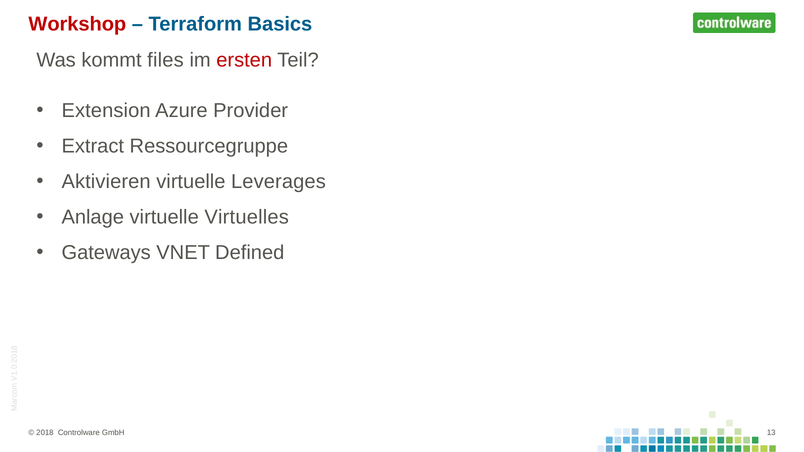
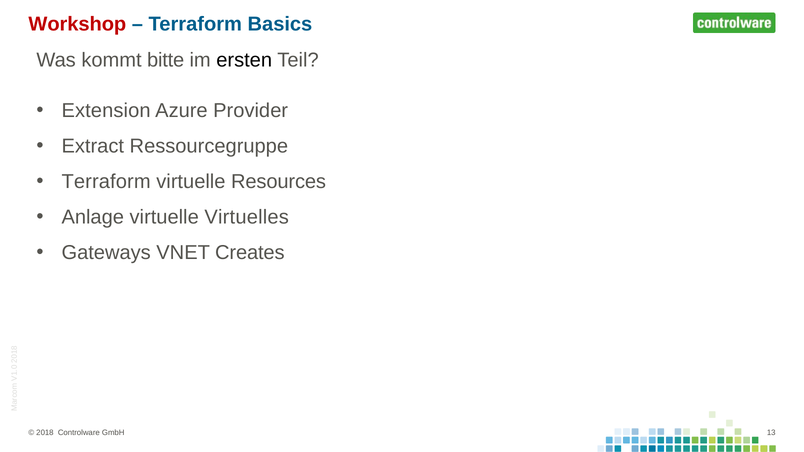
files: files -> bitte (166, 60)
ersten colour: red -> black (244, 60)
Aktivieren: Aktivieren -> Terraform (106, 182)
Leverages: Leverages -> Resources (279, 182)
Defined: Defined -> Creates (250, 253)
